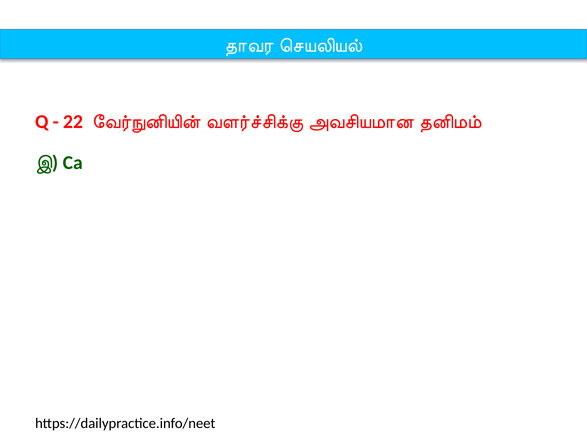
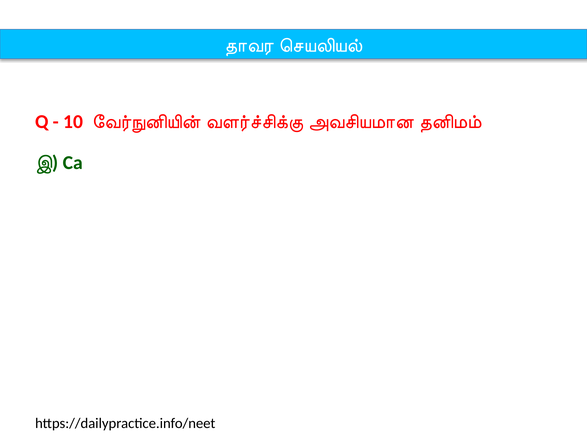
22: 22 -> 10 (73, 122)
